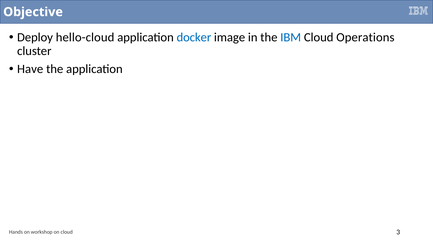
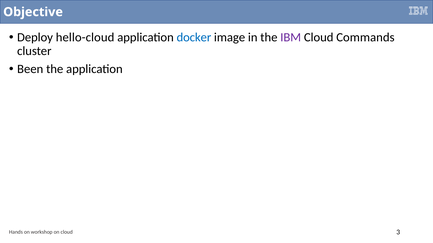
IBM colour: blue -> purple (291, 37)
Operations: Operations -> Commands (365, 37)
Have: Have -> Been (30, 69)
